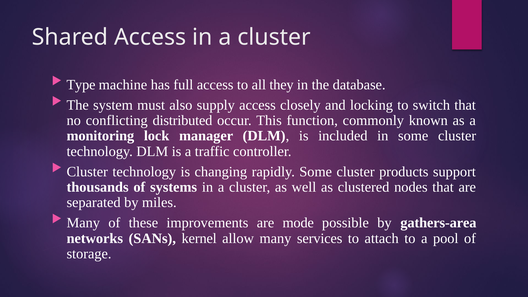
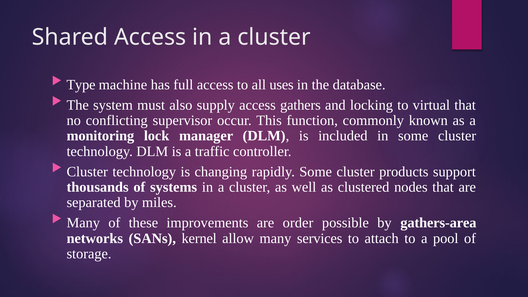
they: they -> uses (282, 85)
closely: closely -> gathers (300, 105)
switch: switch -> virtual (431, 105)
distributed: distributed -> supervisor (182, 120)
mode: mode -> order (298, 223)
